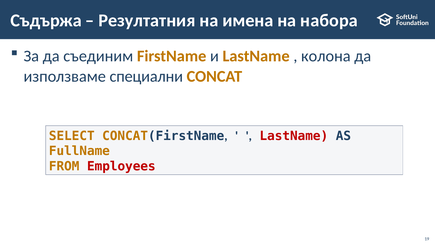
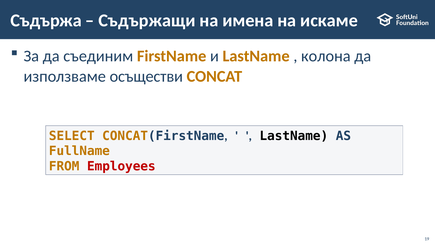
Резултатния: Резултатния -> Съдържащи (147, 21)
набора: набора -> искаме (329, 21)
специални: специални -> осъществи (146, 76)
LastName colour: red -> black (294, 136)
